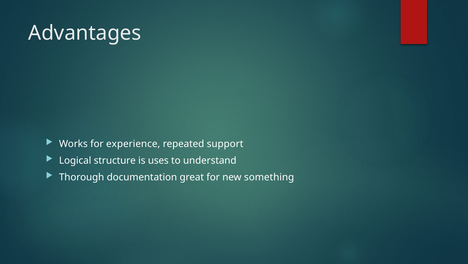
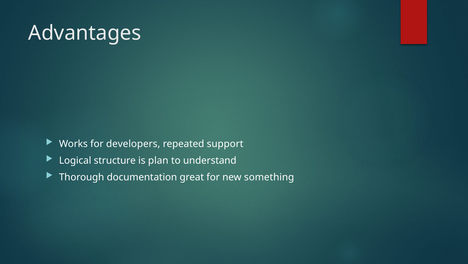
experience: experience -> developers (133, 143)
uses: uses -> plan (158, 160)
